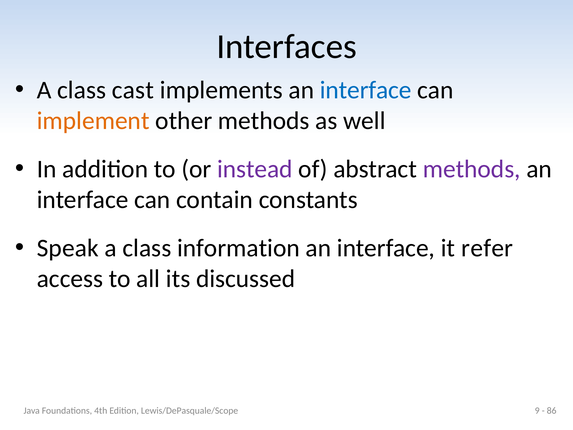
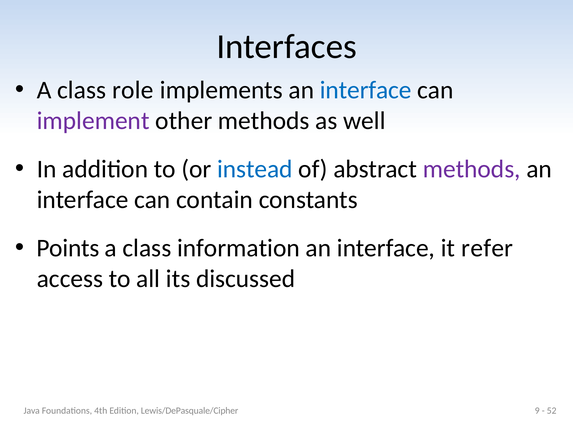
cast: cast -> role (133, 90)
implement colour: orange -> purple (93, 121)
instead colour: purple -> blue (255, 169)
Speak: Speak -> Points (68, 248)
Lewis/DePasquale/Scope: Lewis/DePasquale/Scope -> Lewis/DePasquale/Cipher (190, 410)
86: 86 -> 52 (552, 410)
